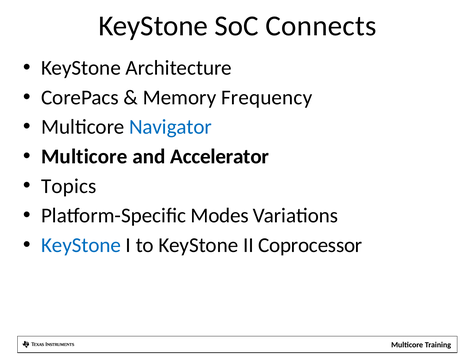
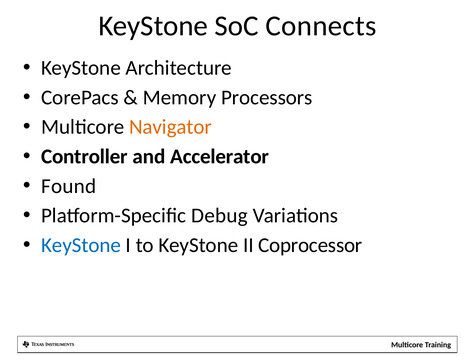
Frequency: Frequency -> Processors (267, 98)
Navigator colour: blue -> orange (170, 127)
Multicore: Multicore -> Controller (84, 157)
Topics: Topics -> Found (69, 186)
Modes: Modes -> Debug (219, 216)
